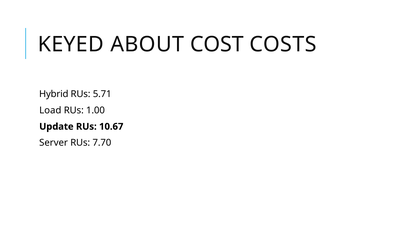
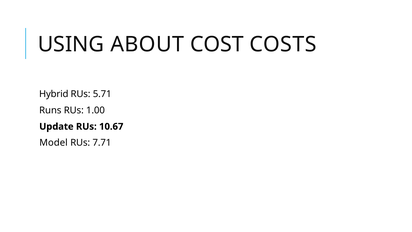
KEYED: KEYED -> USING (71, 44)
Load: Load -> Runs (50, 110)
Server: Server -> Model (54, 143)
7.70: 7.70 -> 7.71 (102, 143)
